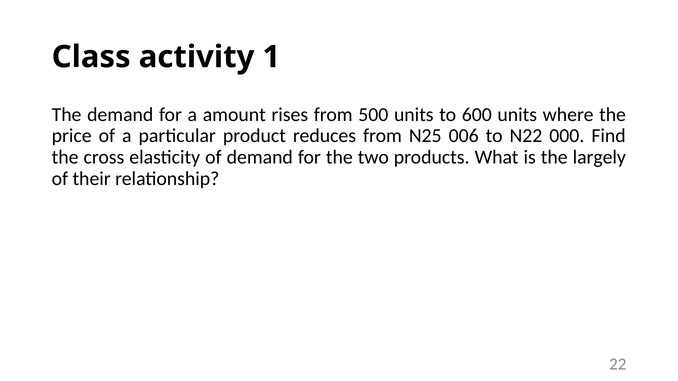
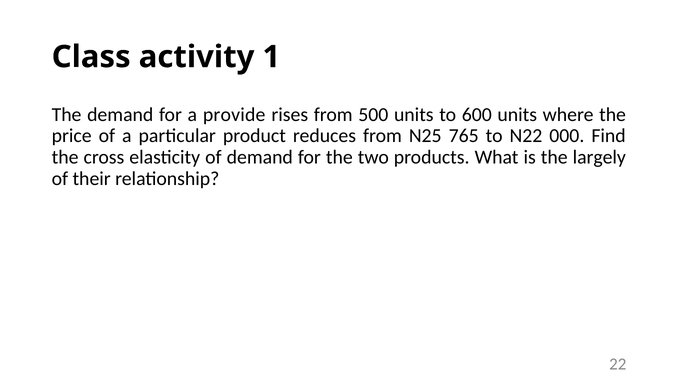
amount: amount -> provide (234, 115)
006: 006 -> 765 (464, 136)
